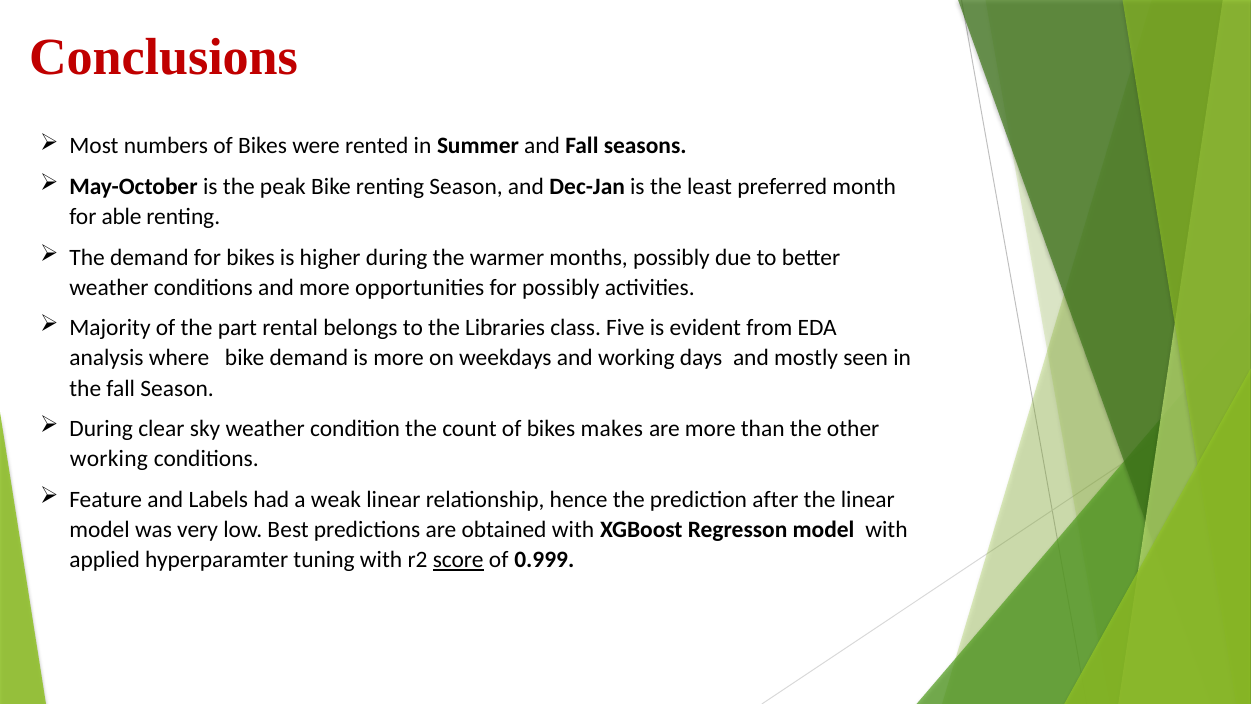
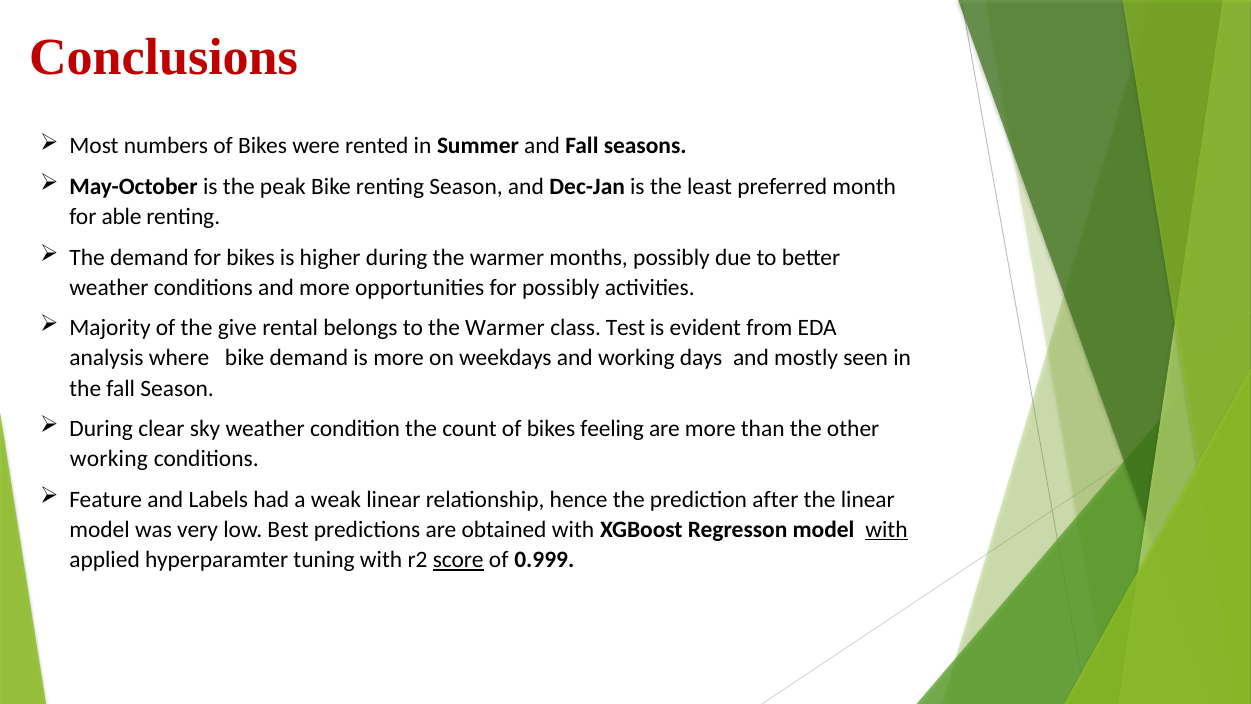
part: part -> give (237, 328)
to the Libraries: Libraries -> Warmer (505, 328)
Five: Five -> Test (626, 328)
makes: makes -> feeling (612, 429)
with underline: none -> present (886, 529)
